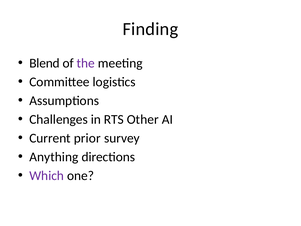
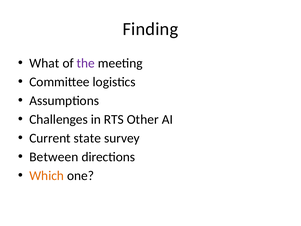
Blend: Blend -> What (44, 63)
prior: prior -> state (87, 138)
Anything: Anything -> Between (54, 157)
Which colour: purple -> orange (47, 176)
